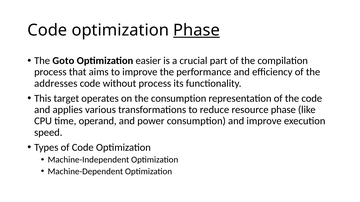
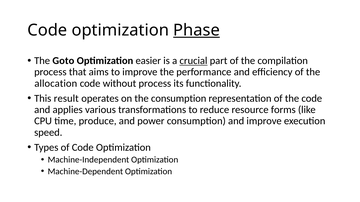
crucial underline: none -> present (193, 61)
addresses: addresses -> allocation (56, 84)
target: target -> result (66, 99)
resource phase: phase -> forms (283, 110)
operand: operand -> produce (98, 121)
